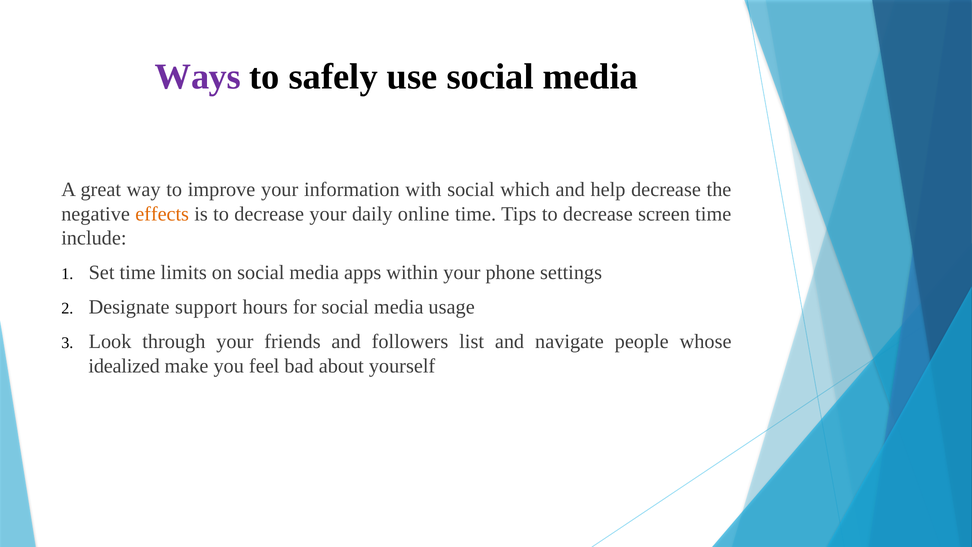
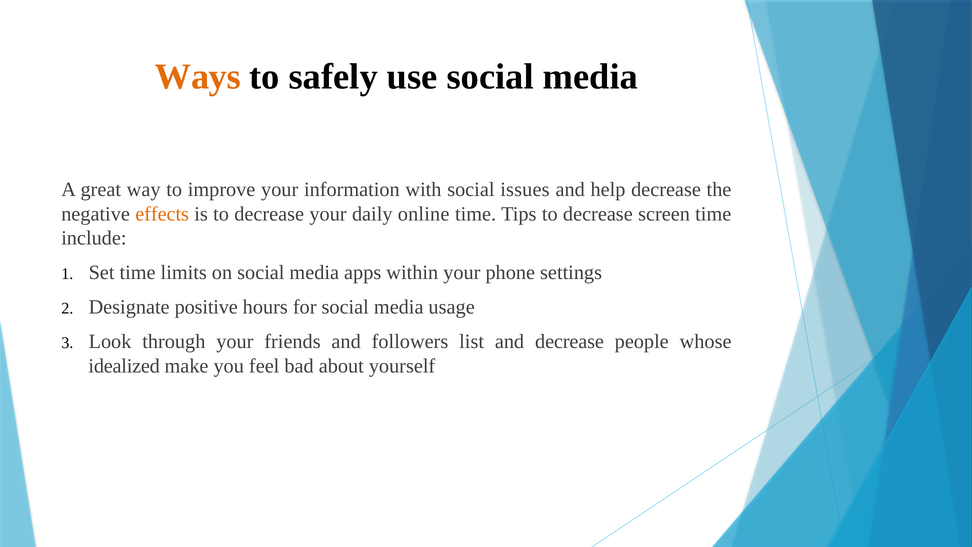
Ways colour: purple -> orange (198, 77)
which: which -> issues (525, 189)
support: support -> positive (206, 307)
and navigate: navigate -> decrease (570, 341)
